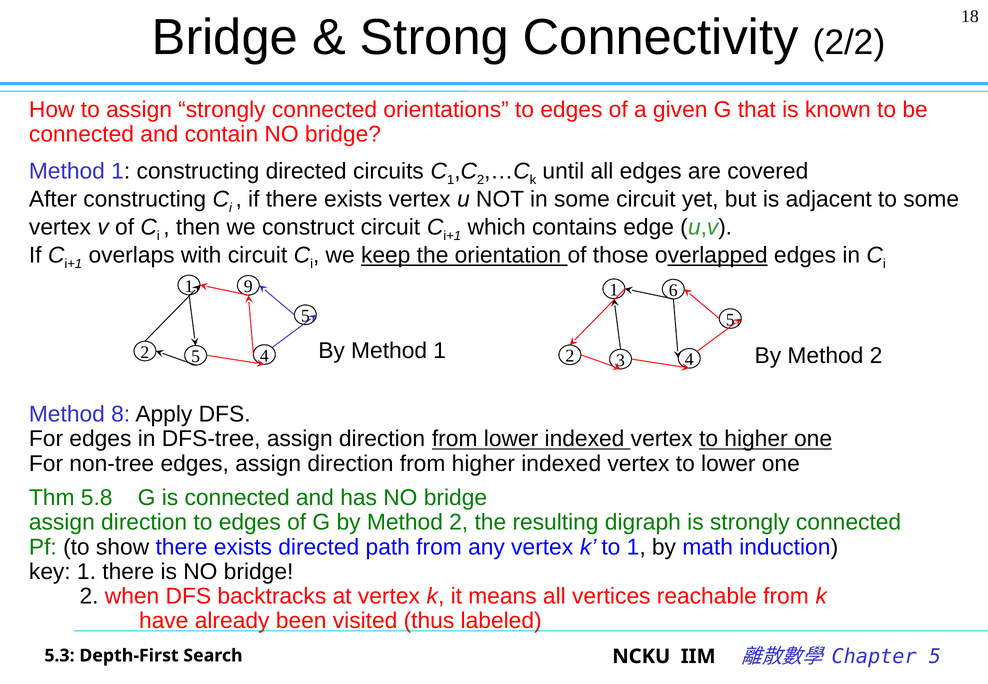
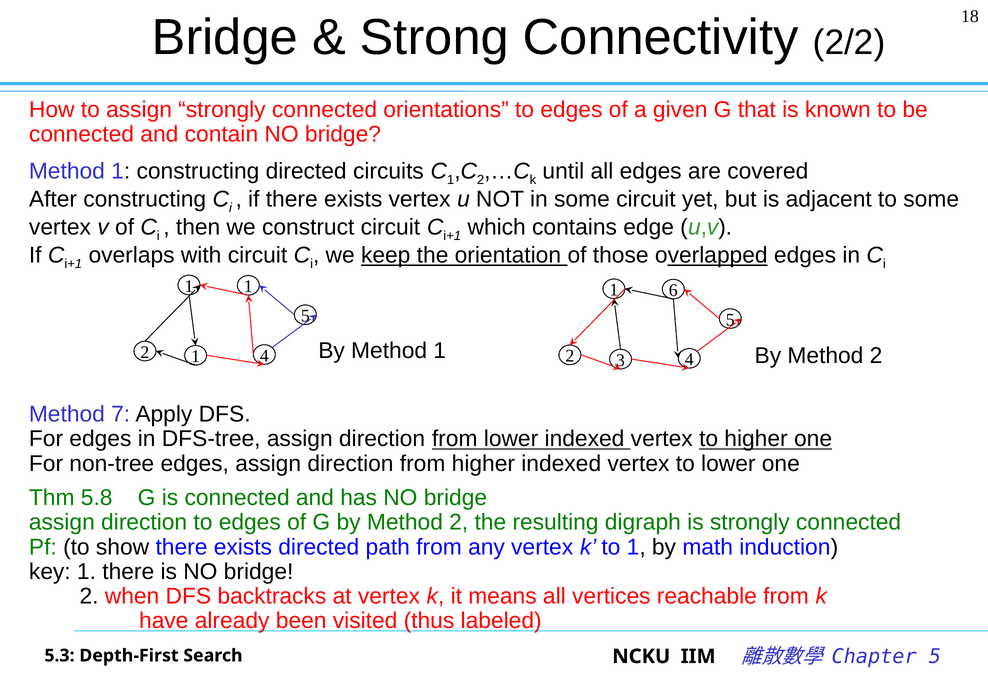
1 9: 9 -> 1 (248, 287)
2 5: 5 -> 1 (196, 357)
8: 8 -> 7 (121, 414)
